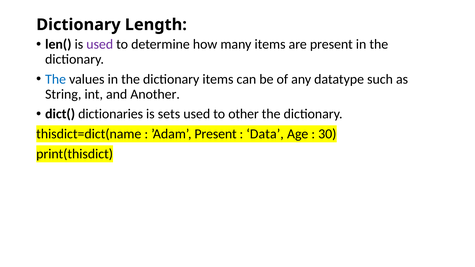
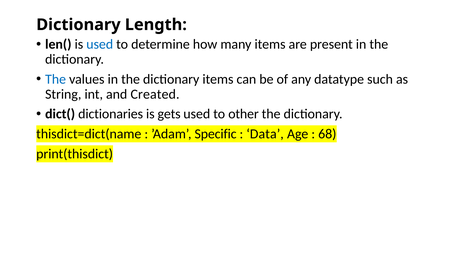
used colour: purple -> blue (100, 44)
Another: Another -> Created (155, 94)
sets: sets -> gets (169, 114)
’Adam Present: Present -> Specific (216, 134)
30: 30 -> 68 (327, 134)
